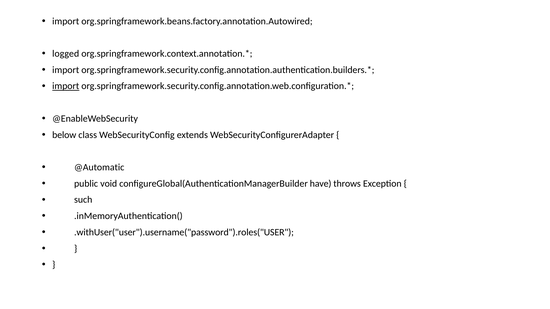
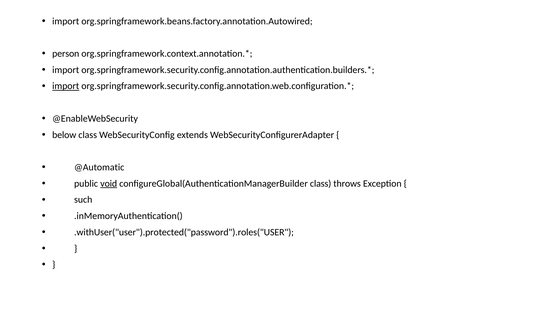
logged: logged -> person (66, 54)
void underline: none -> present (109, 184)
configureGlobal(AuthenticationManagerBuilder have: have -> class (321, 184)
.withUser("user").username("password").roles("USER: .withUser("user").username("password").roles("USER -> .withUser("user").protected("password").roles("USER (184, 233)
